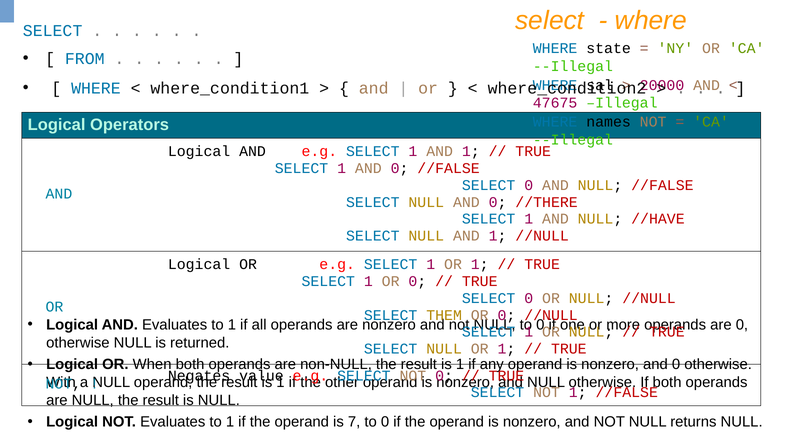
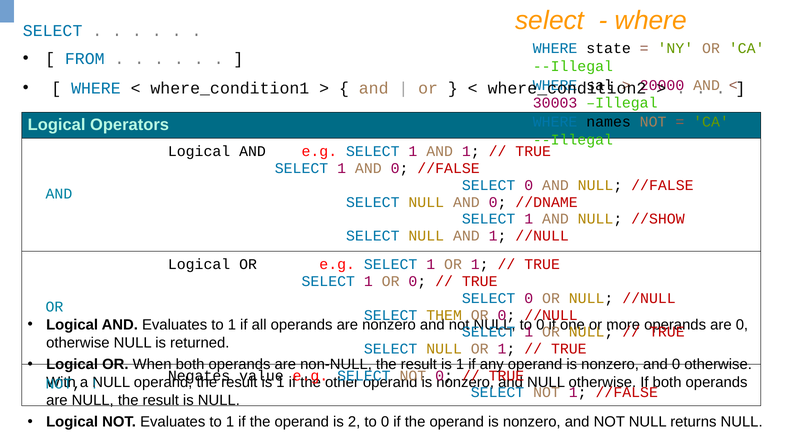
47675: 47675 -> 30003 (555, 103)
//THERE: //THERE -> //DNAME (547, 202)
//HAVE: //HAVE -> //SHOW (658, 219)
7: 7 -> 2 (354, 421)
